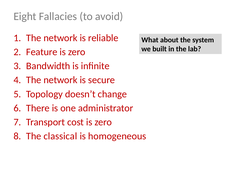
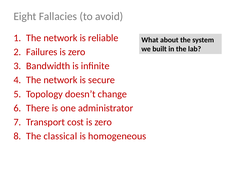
Feature: Feature -> Failures (42, 52)
